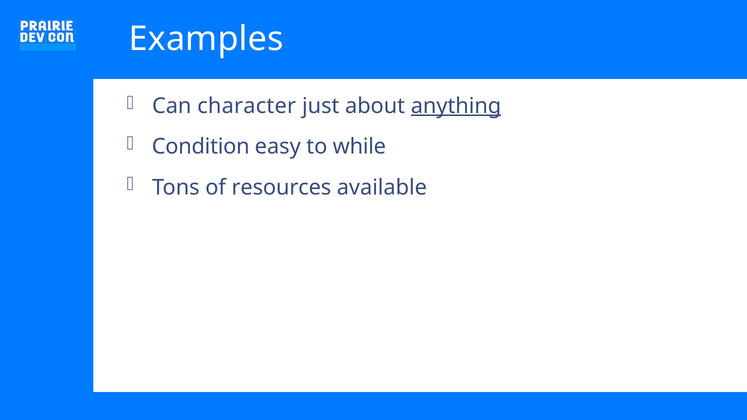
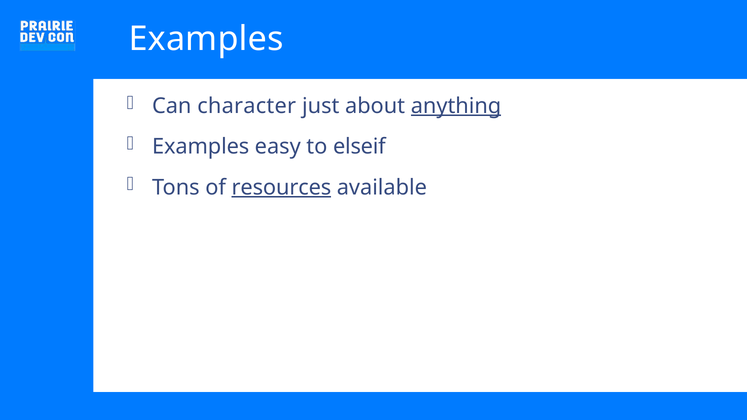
Condition: Condition -> Examples (201, 147)
while: while -> elseif (359, 147)
resources underline: none -> present (281, 187)
